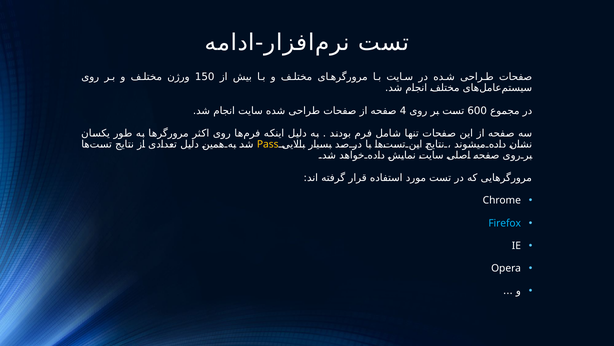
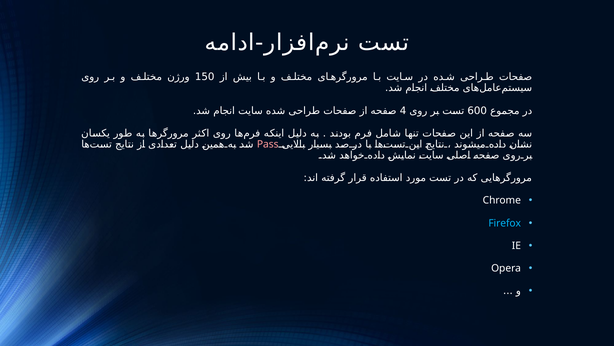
Pass colour: yellow -> pink (268, 144)
